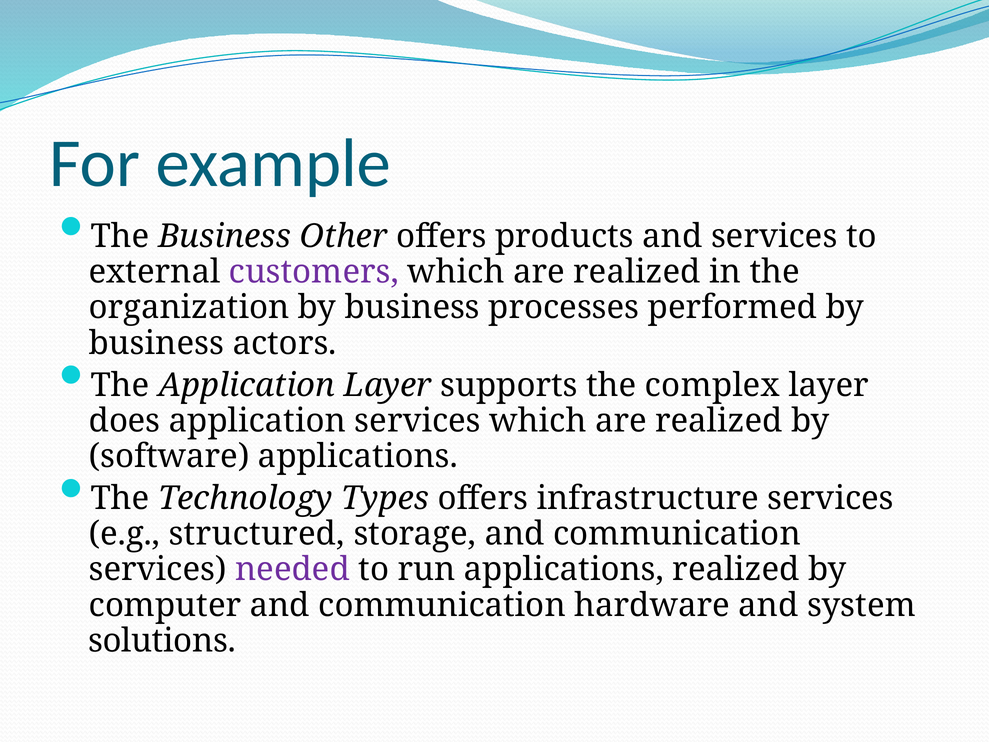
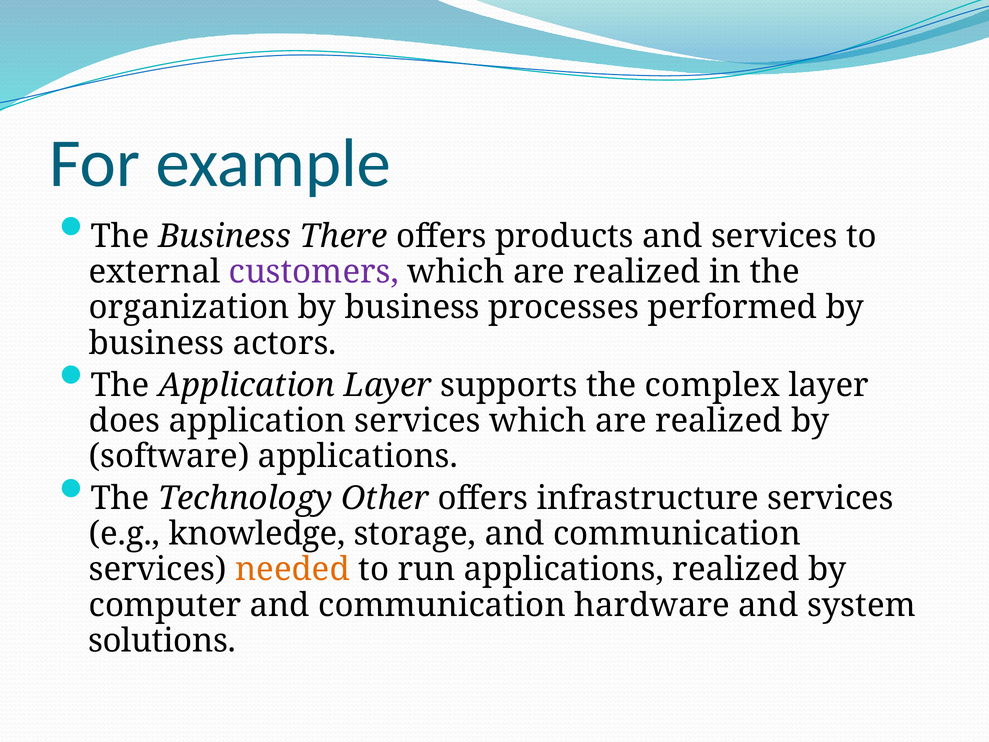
Other: Other -> There (344, 236)
Types: Types -> Other (385, 498)
structured: structured -> knowledge (257, 534)
needed colour: purple -> orange (293, 569)
